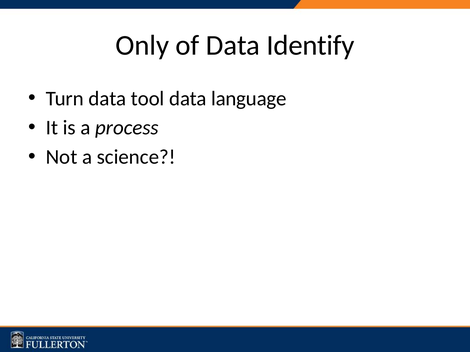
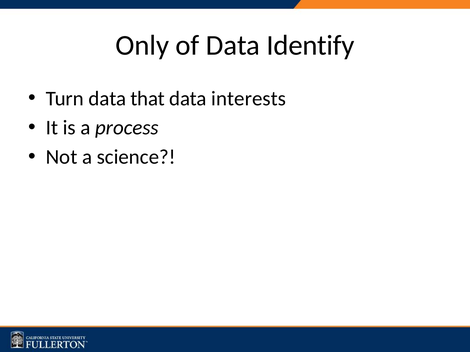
tool: tool -> that (148, 99)
language: language -> interests (249, 99)
